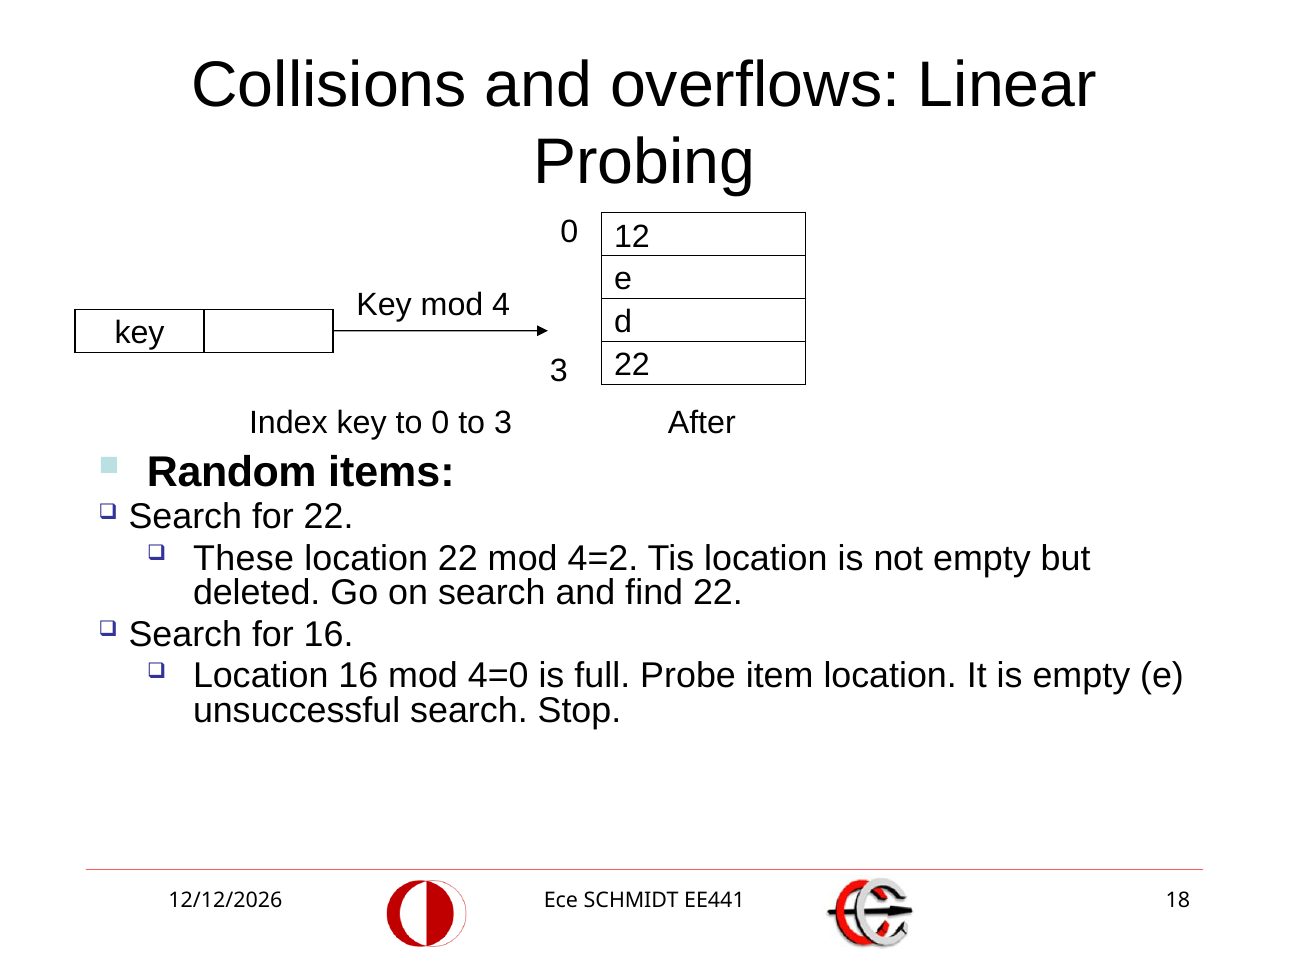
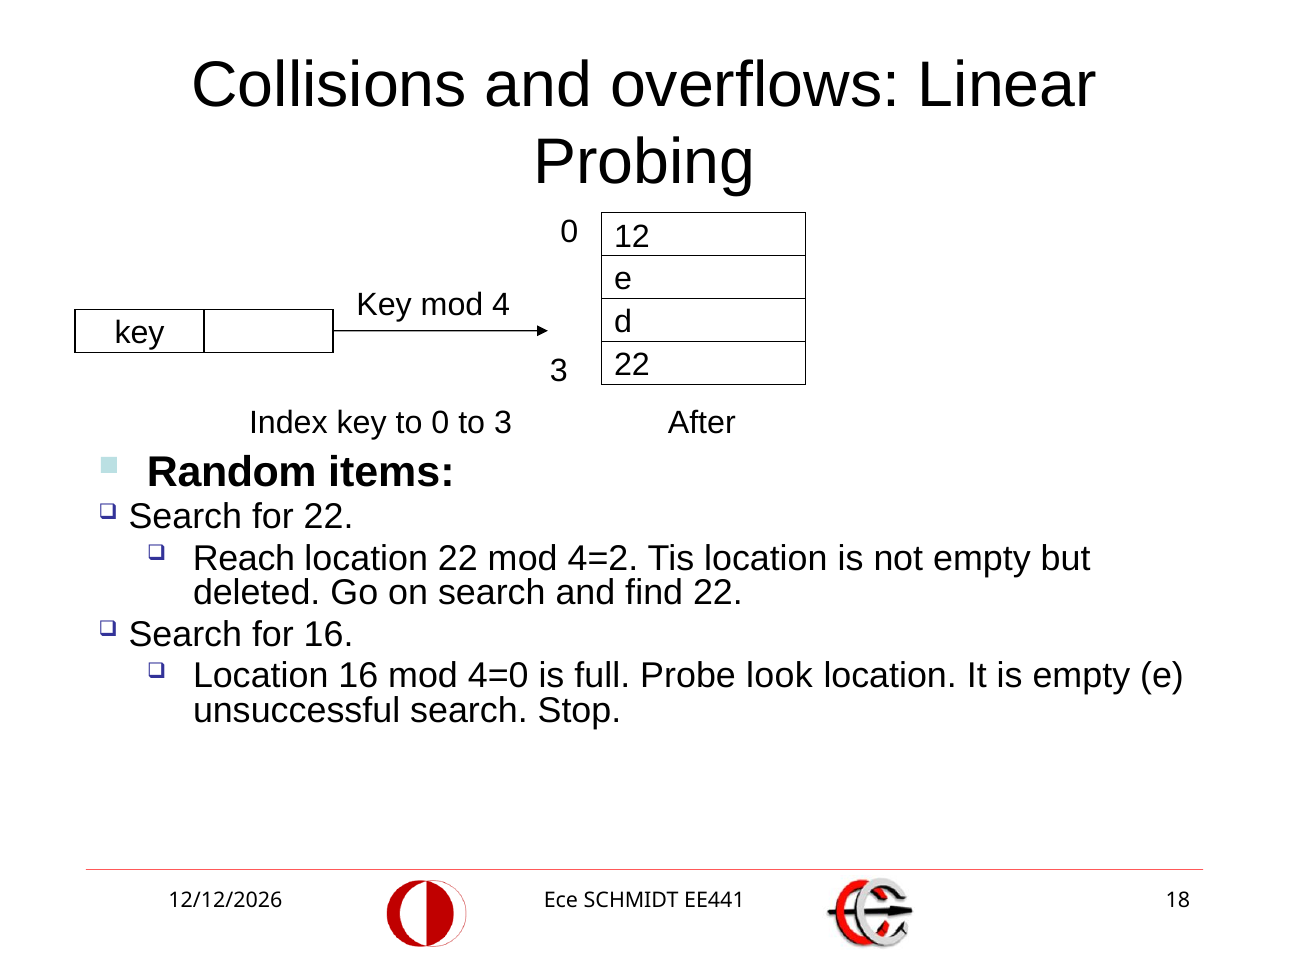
These: These -> Reach (244, 559)
item: item -> look (779, 677)
